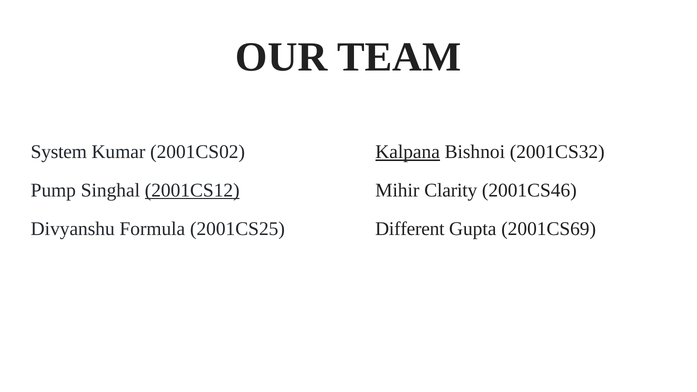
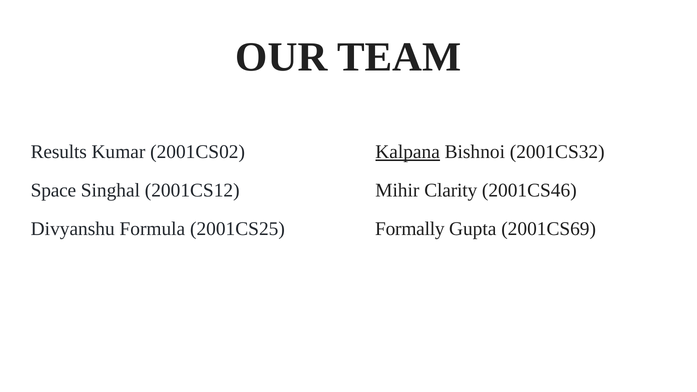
System: System -> Results (59, 152)
Pump: Pump -> Space (53, 190)
2001CS12 underline: present -> none (192, 190)
Different: Different -> Formally (410, 229)
